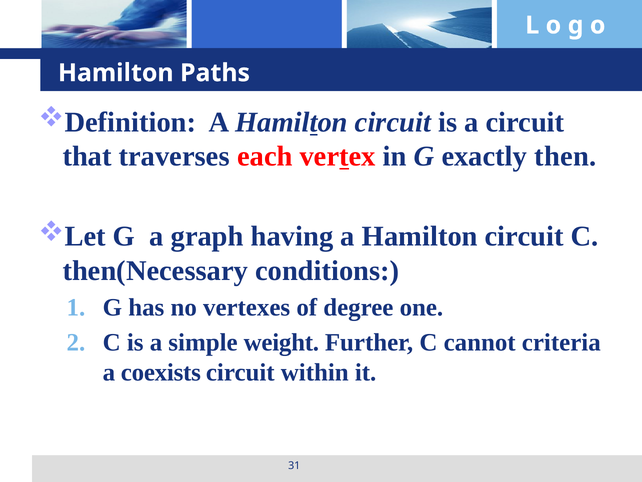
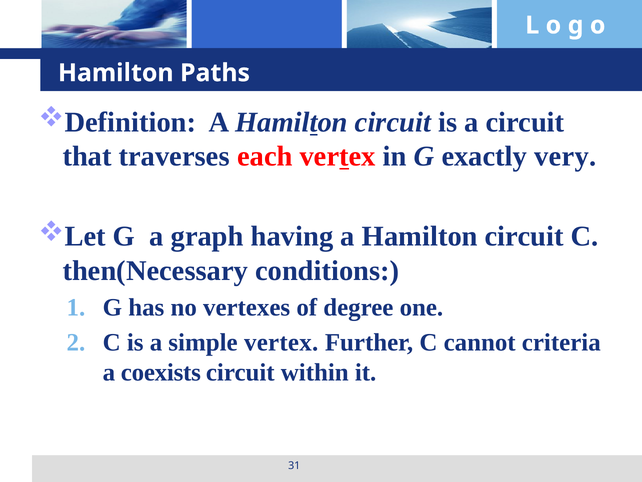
then: then -> very (565, 156)
simple weight: weight -> vertex (281, 342)
